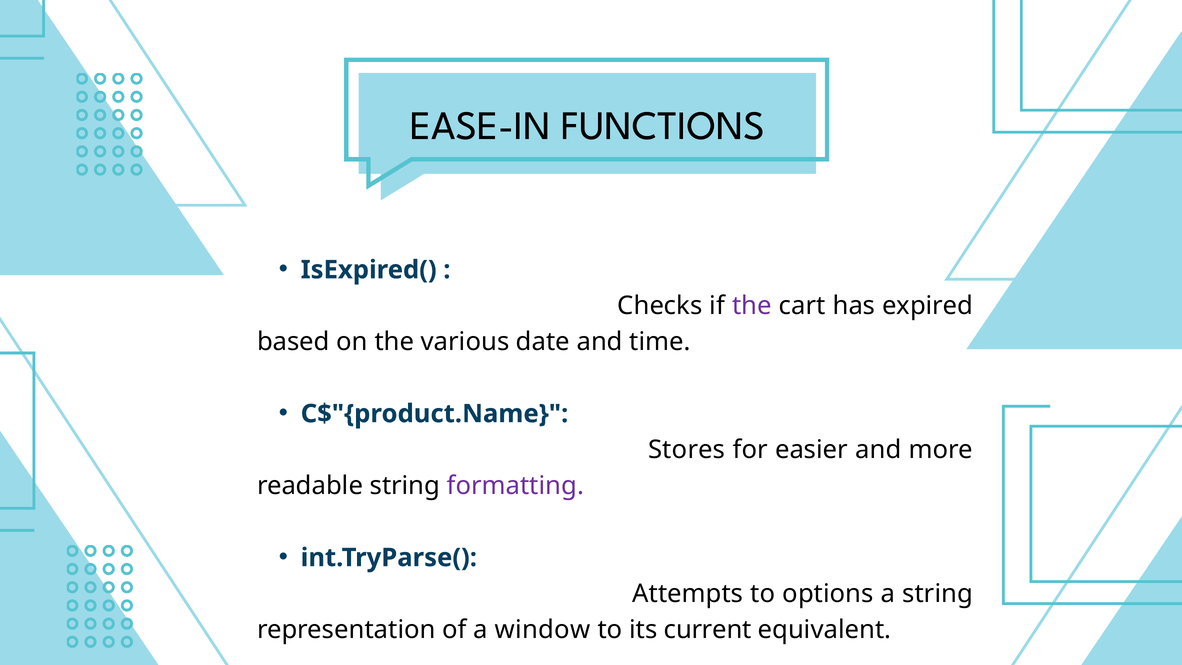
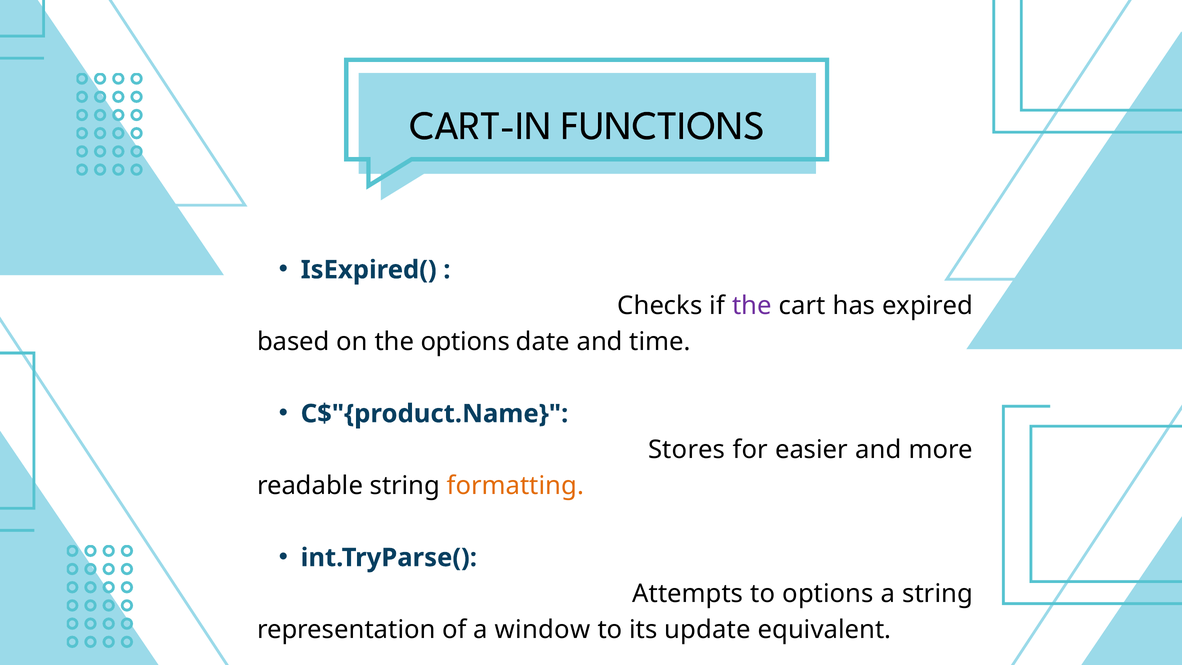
EASE-IN: EASE-IN -> CART-IN (480, 126)
the various: various -> options (465, 342)
formatting colour: purple -> orange (515, 486)
current: current -> update (707, 630)
